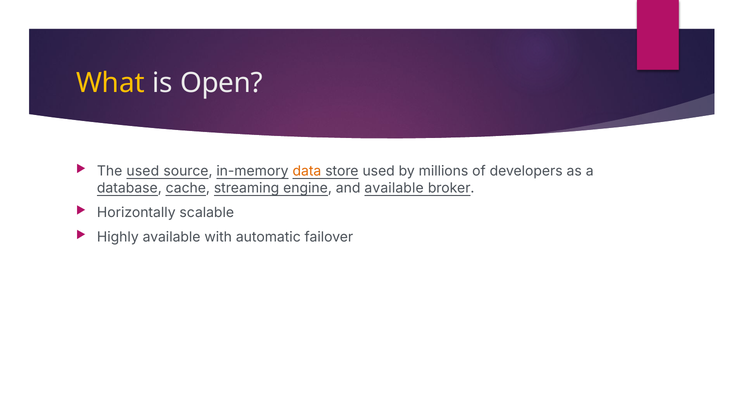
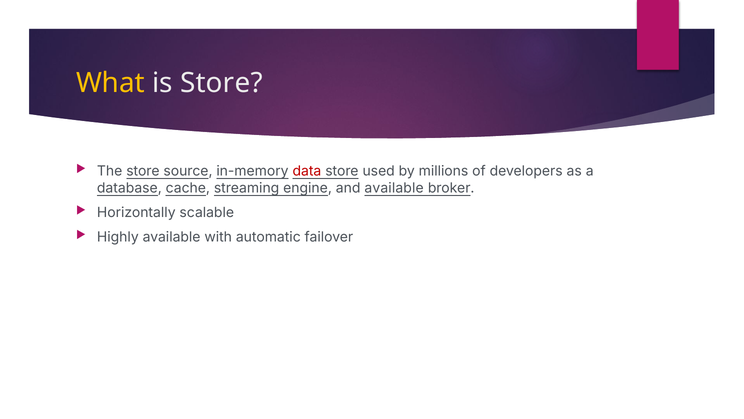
is Open: Open -> Store (221, 83)
The used: used -> store (143, 171)
data colour: orange -> red (307, 171)
